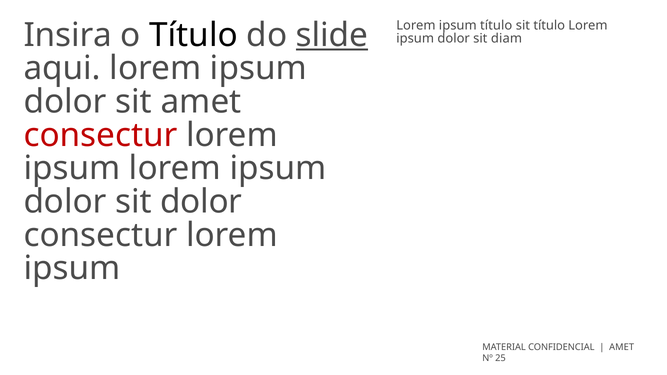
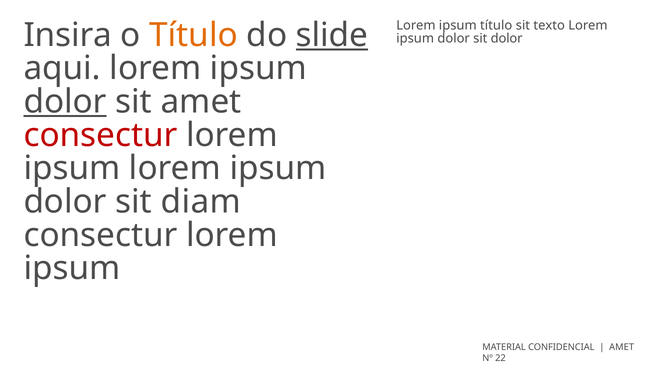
sit título: título -> texto (549, 26)
Título colour: black -> orange (194, 35)
sit diam: diam -> dolor (507, 39)
dolor underline: none -> present (65, 102)
sit dolor: dolor -> diam (201, 202)
25: 25 -> 22 (500, 358)
